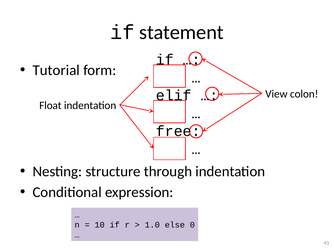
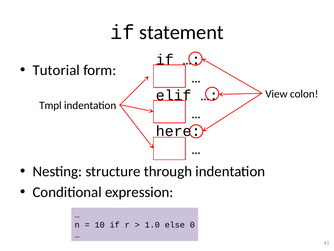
Float: Float -> Tmpl (50, 105)
free: free -> here (178, 131)
